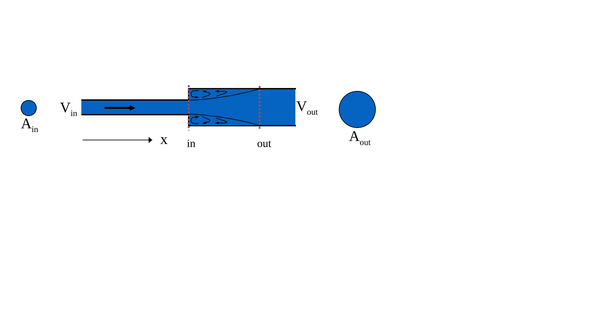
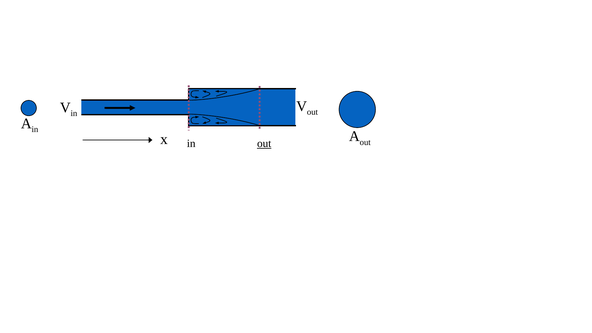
out underline: none -> present (264, 143)
